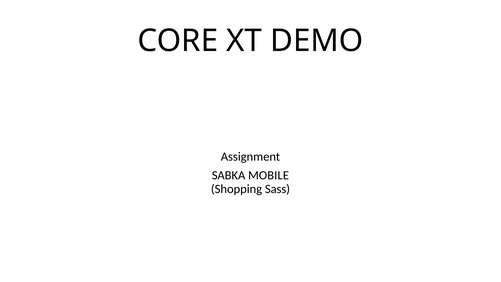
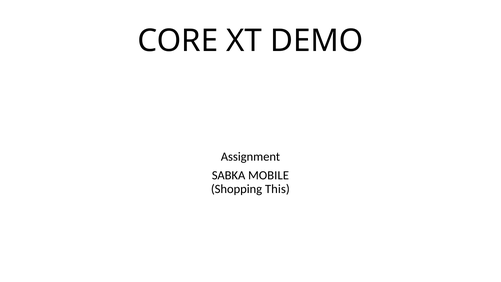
Sass: Sass -> This (277, 189)
